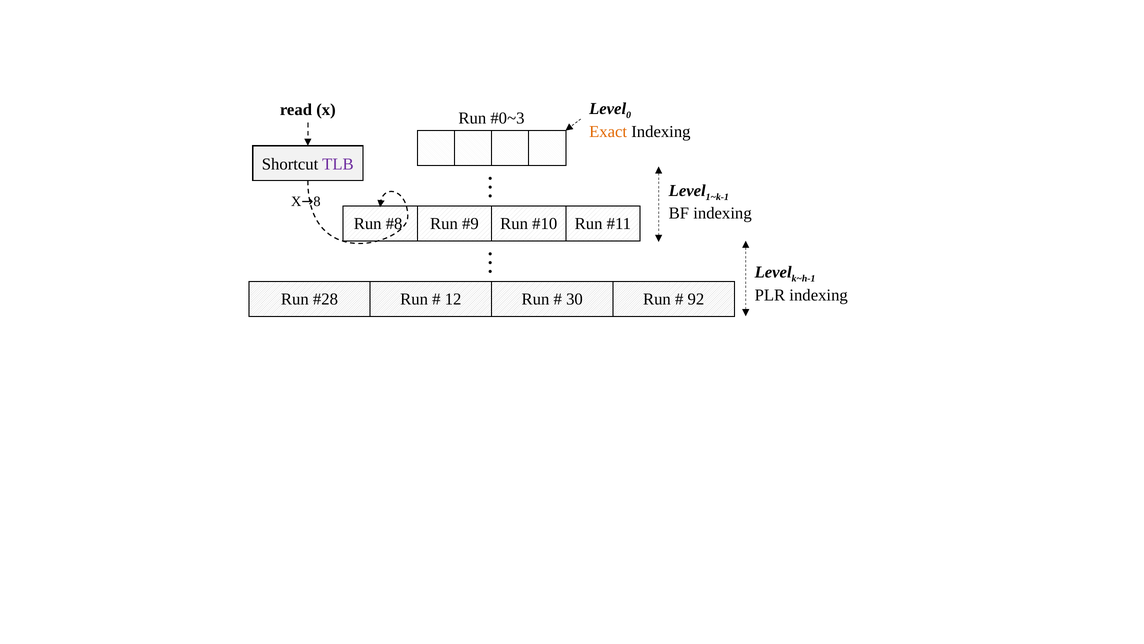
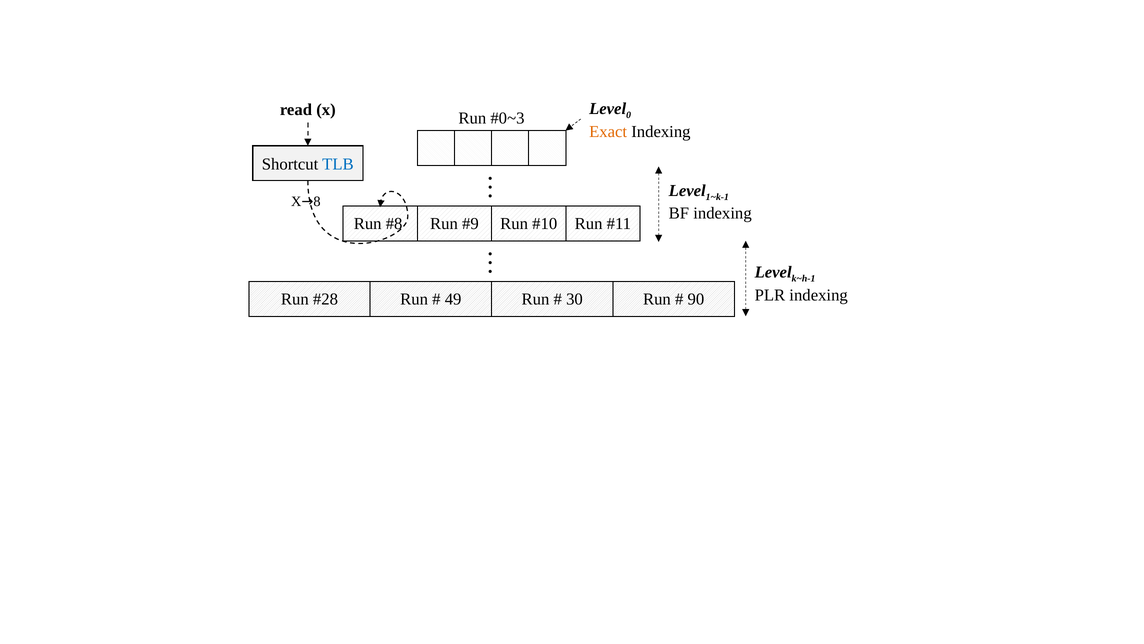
TLB colour: purple -> blue (338, 164)
12: 12 -> 49 (453, 299)
92: 92 -> 90 (696, 299)
